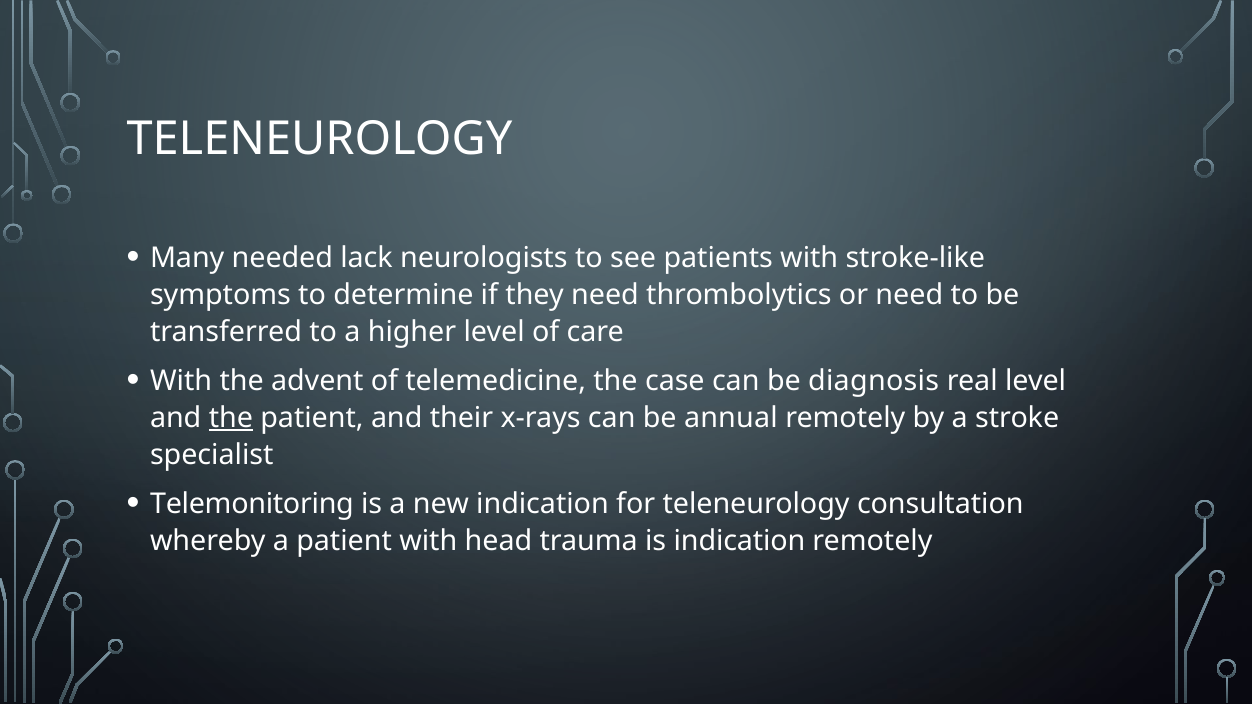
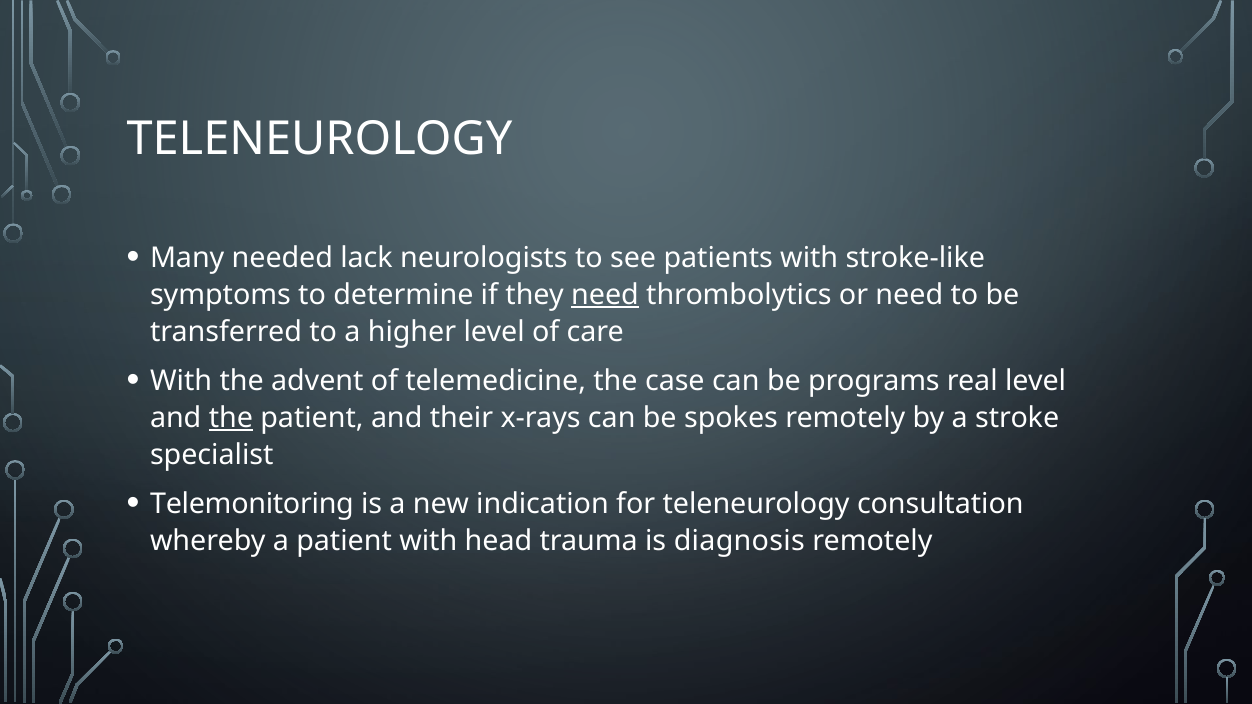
need underline: none -> present (605, 295)
diagnosis: diagnosis -> programs (874, 381)
annual: annual -> spokes (731, 418)
is indication: indication -> diagnosis (739, 541)
